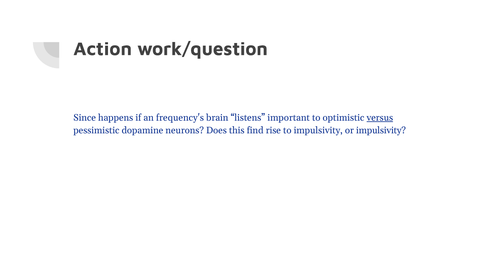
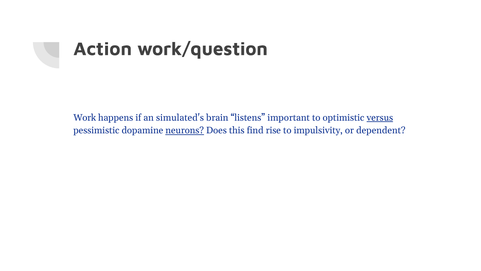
Since: Since -> Work (85, 117)
frequency's: frequency's -> simulated's (180, 117)
neurons underline: none -> present (185, 130)
or impulsivity: impulsivity -> dependent (381, 130)
